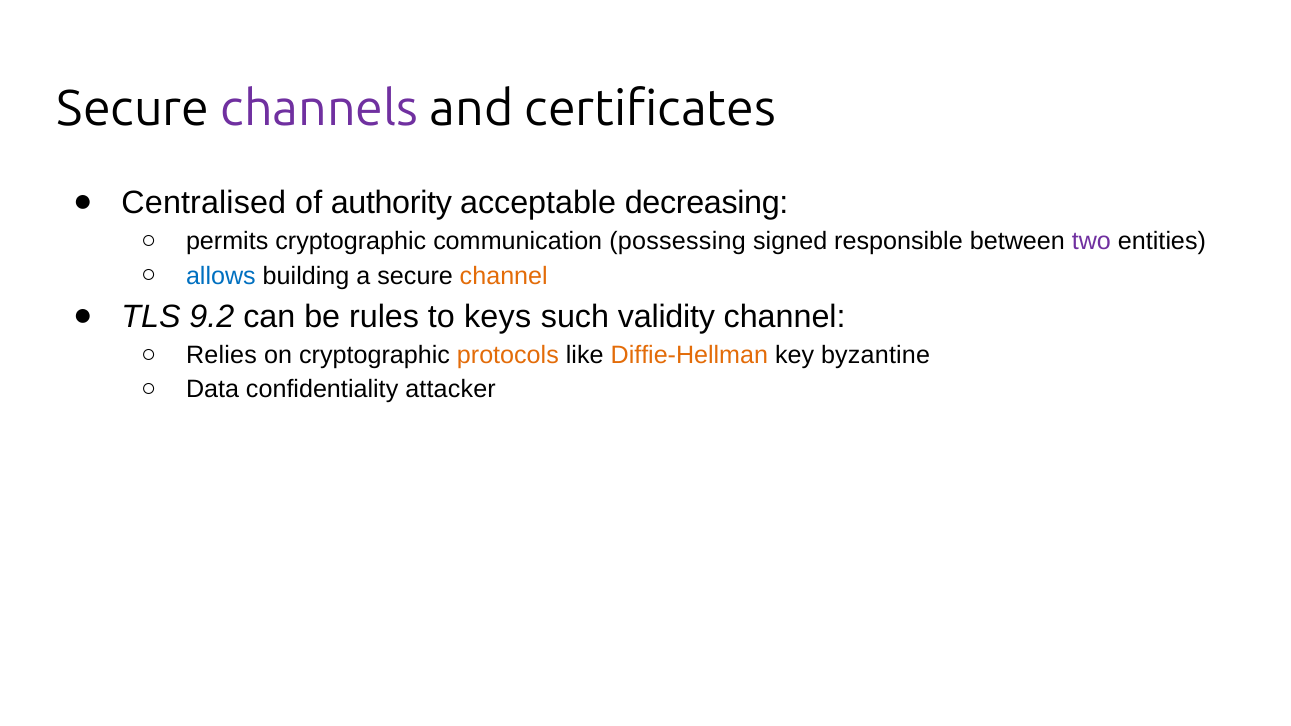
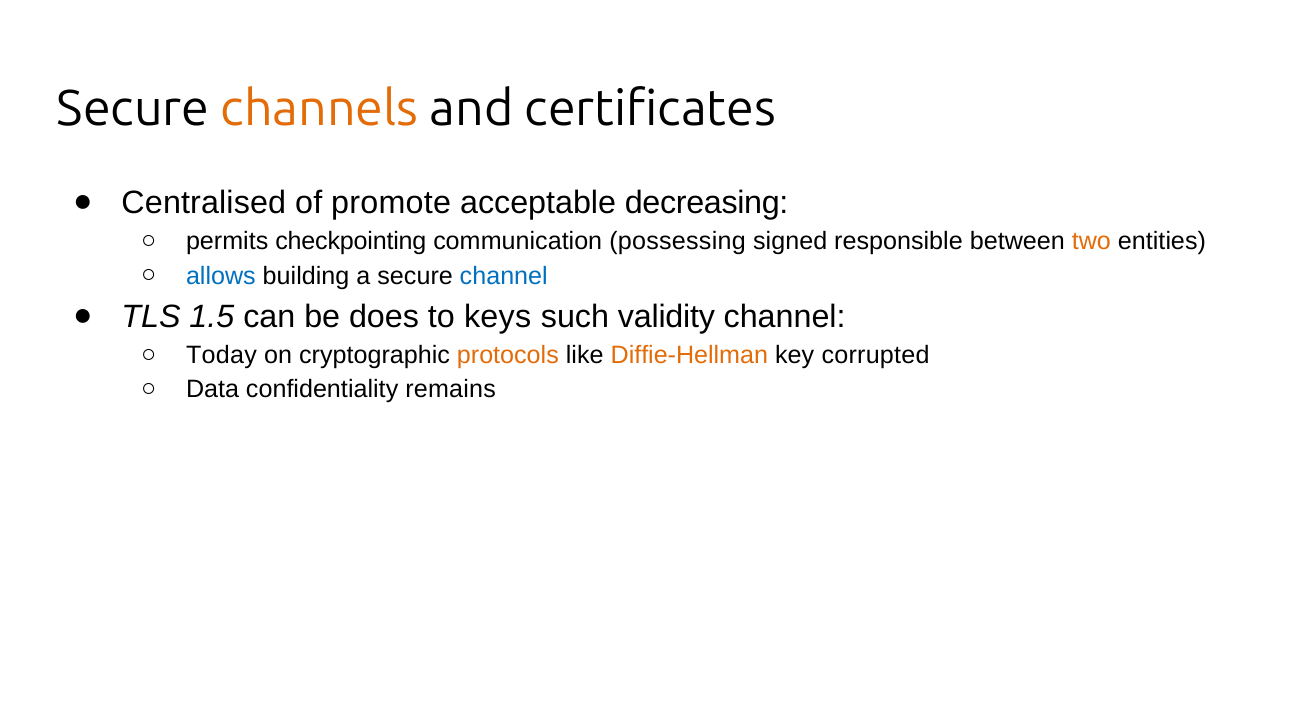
channels colour: purple -> orange (320, 109)
authority: authority -> promote (391, 203)
permits cryptographic: cryptographic -> checkpointing (351, 241)
two colour: purple -> orange (1091, 241)
channel colour: orange -> blue (504, 276)
9.2: 9.2 -> 1.5 (212, 317)
rules: rules -> does (384, 317)
Relies: Relies -> Today (221, 355)
byzantine: byzantine -> corrupted (876, 355)
attacker: attacker -> remains (451, 390)
